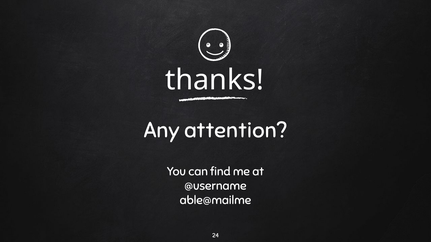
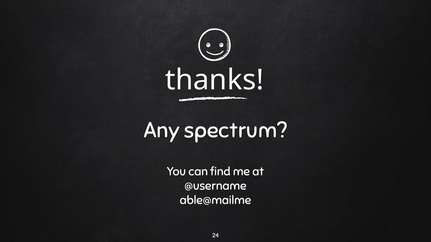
attention: attention -> spectrum (236, 131)
